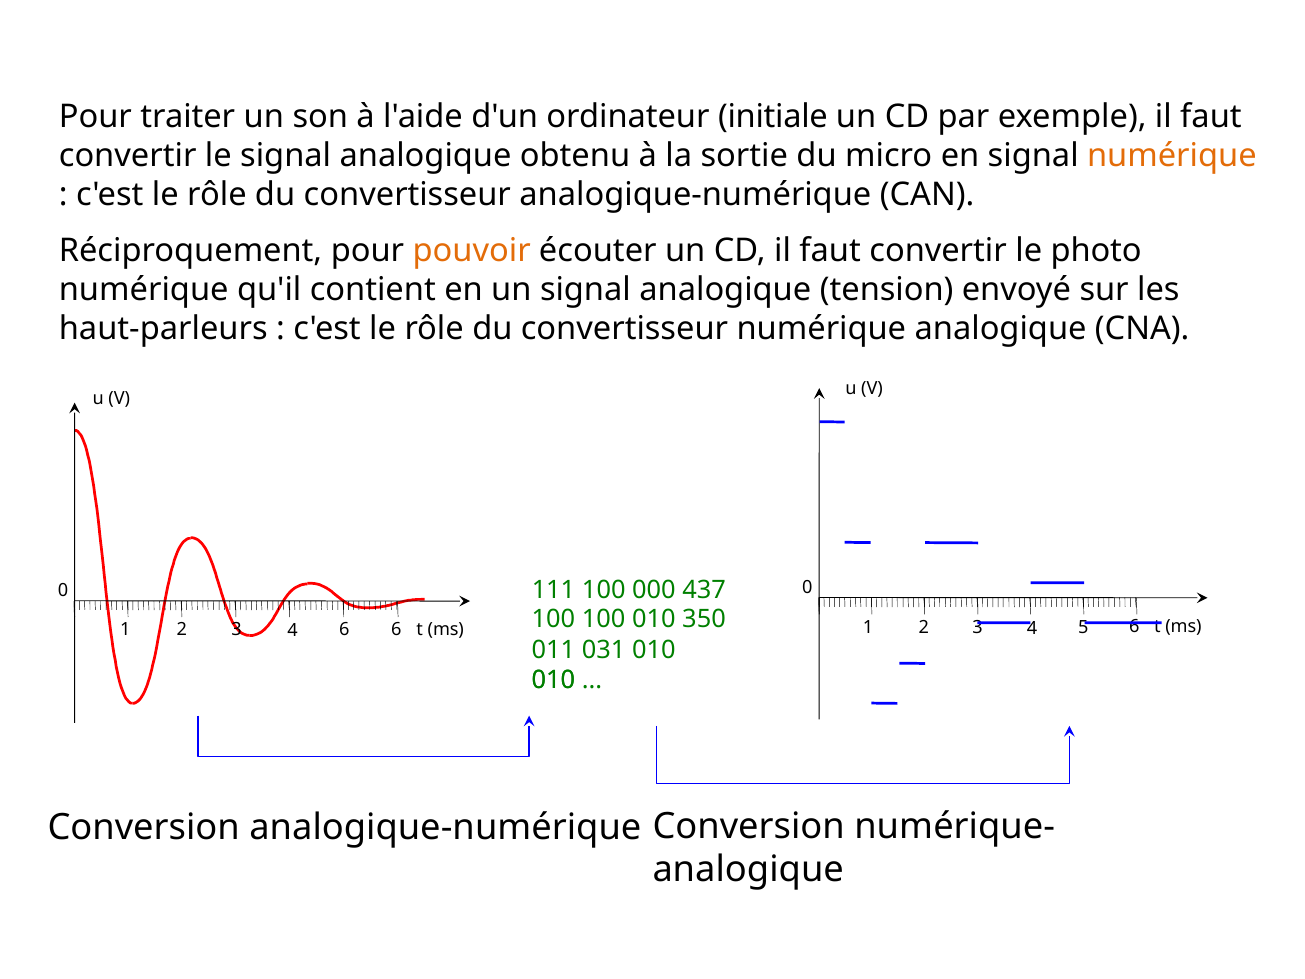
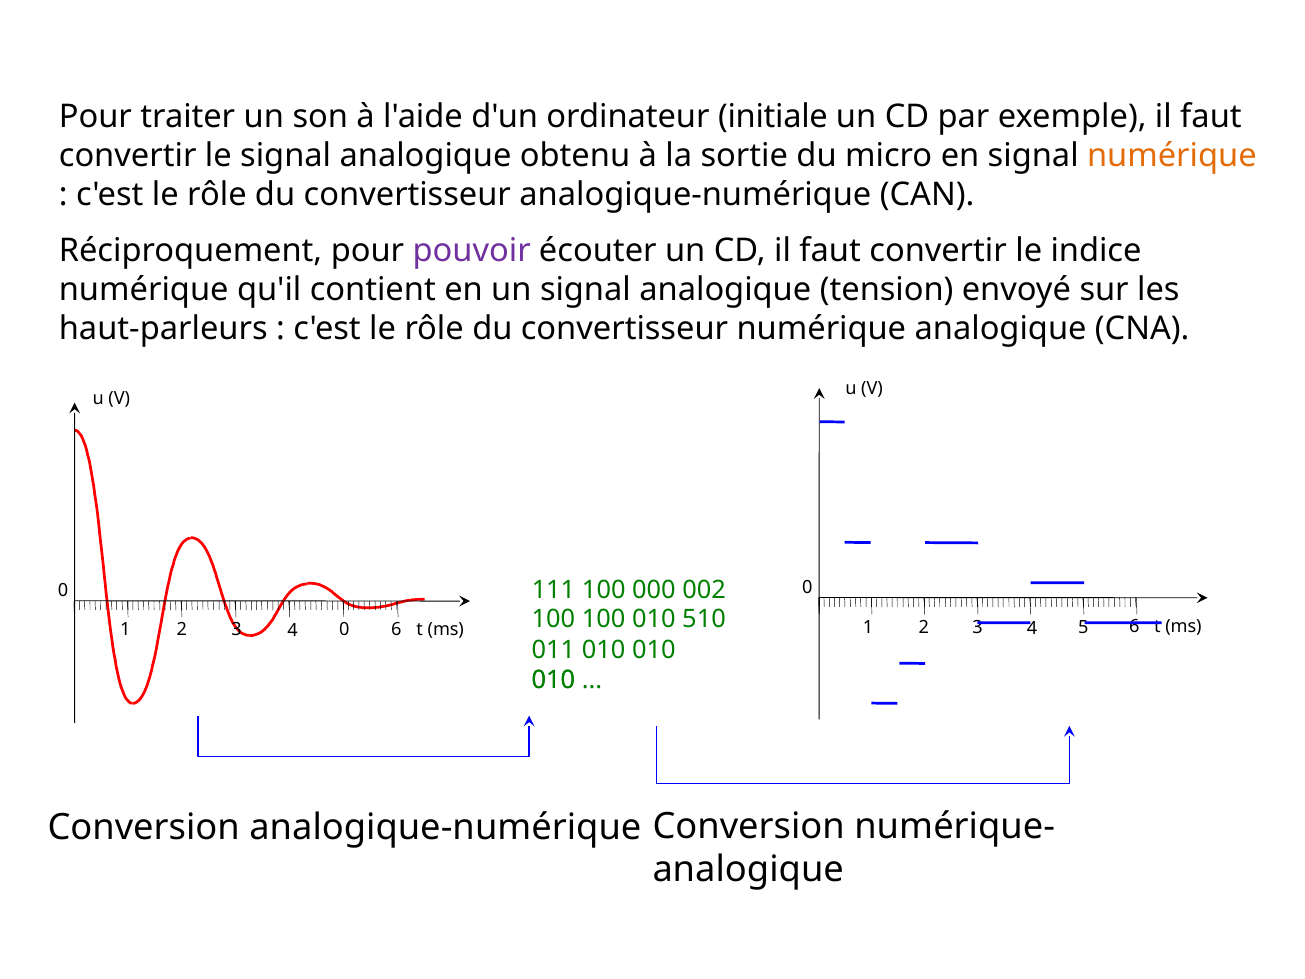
pouvoir colour: orange -> purple (472, 251)
photo: photo -> indice (1096, 251)
437: 437 -> 002 (704, 590)
350: 350 -> 510 (704, 619)
3 6: 6 -> 0 (344, 629)
011 031: 031 -> 010 (604, 650)
